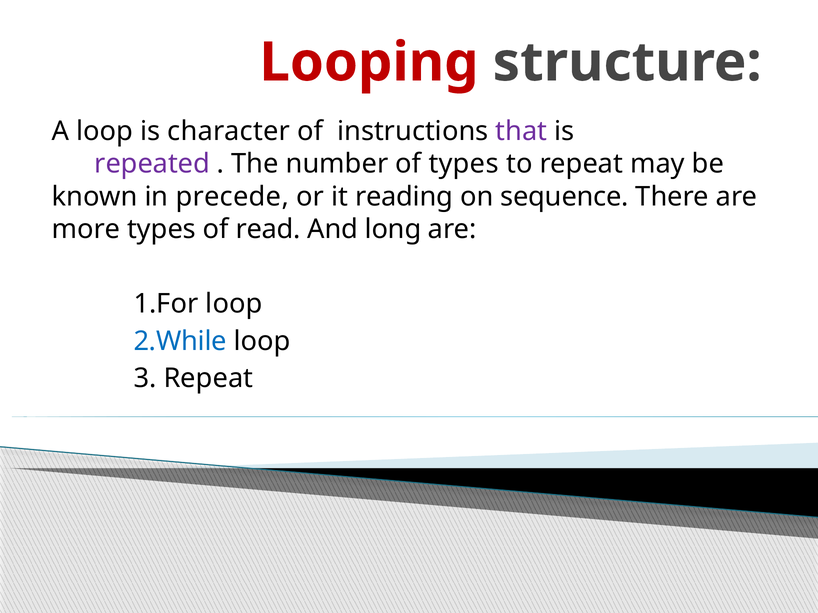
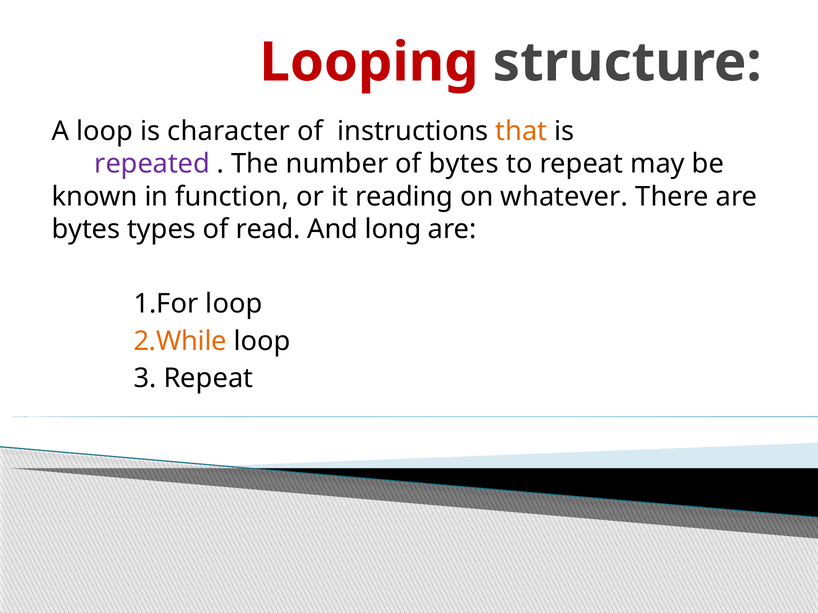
that colour: purple -> orange (521, 131)
of types: types -> bytes (464, 164)
precede: precede -> function (232, 197)
sequence: sequence -> whatever (564, 197)
more: more -> bytes (86, 230)
2.While colour: blue -> orange (180, 341)
